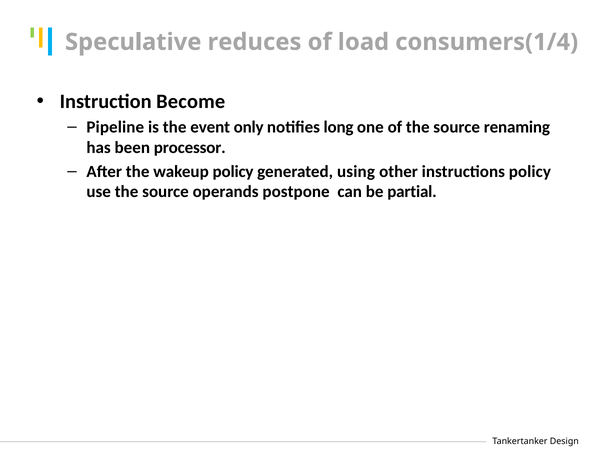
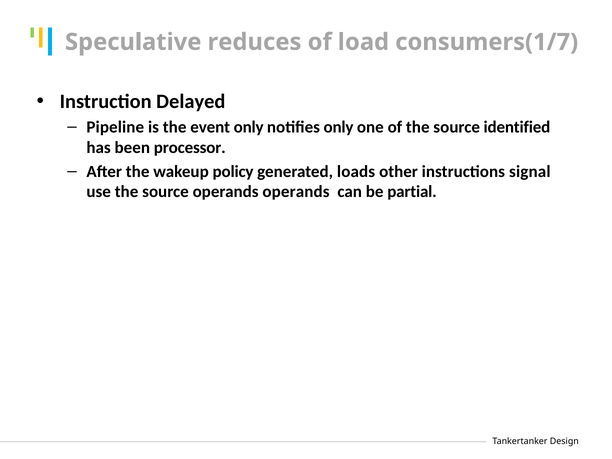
consumers(1/4: consumers(1/4 -> consumers(1/7 (487, 42)
Become: Become -> Delayed (191, 102)
notifies long: long -> only (339, 127)
renaming: renaming -> identified (517, 127)
using: using -> loads (356, 171)
instructions policy: policy -> signal (530, 171)
operands postpone: postpone -> operands (296, 192)
